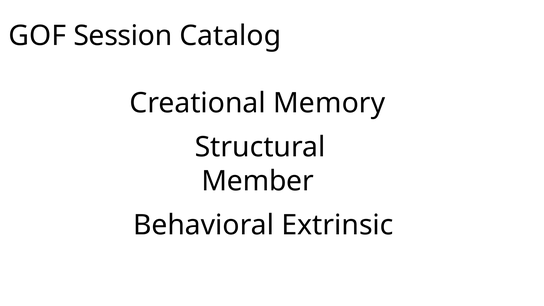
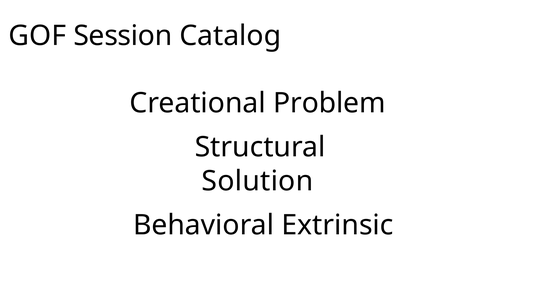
Memory: Memory -> Problem (329, 103)
Member: Member -> Solution (257, 181)
